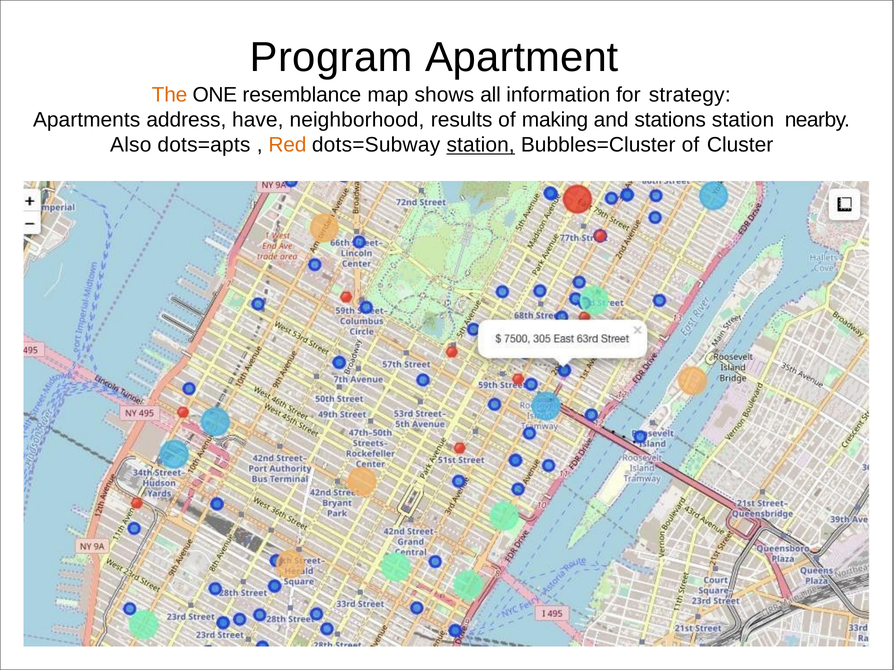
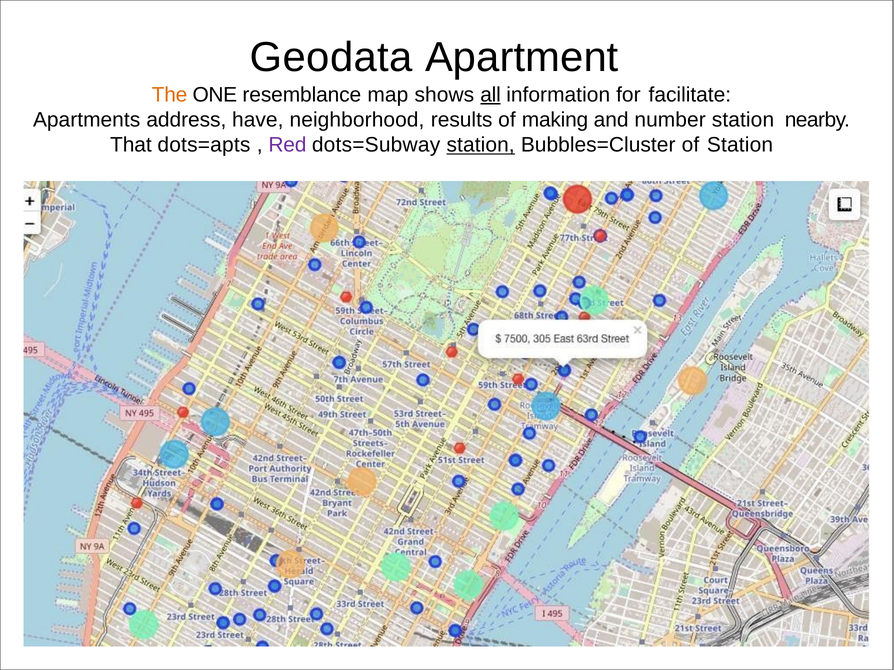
Program: Program -> Geodata (331, 57)
all underline: none -> present (491, 95)
strategy: strategy -> facilitate (690, 95)
stations: stations -> number (670, 120)
Also: Also -> That (131, 145)
Red colour: orange -> purple (287, 145)
of Cluster: Cluster -> Station (740, 145)
